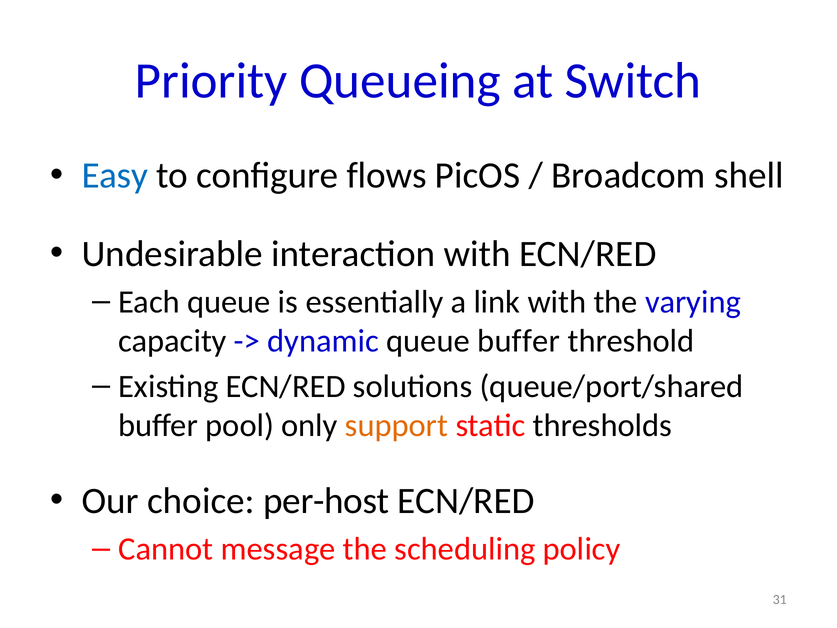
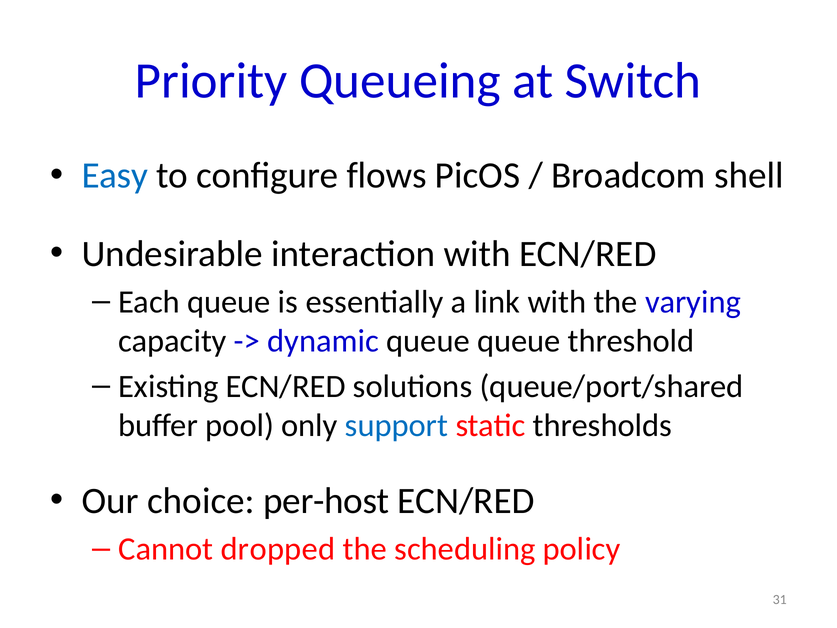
queue buffer: buffer -> queue (519, 341)
support colour: orange -> blue (396, 425)
message: message -> dropped (278, 549)
